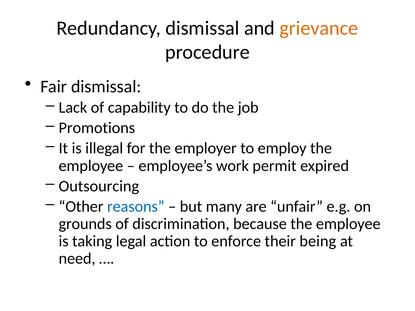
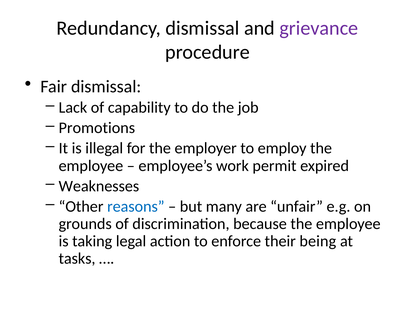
grievance colour: orange -> purple (319, 28)
Outsourcing: Outsourcing -> Weaknesses (99, 186)
need: need -> tasks (77, 259)
